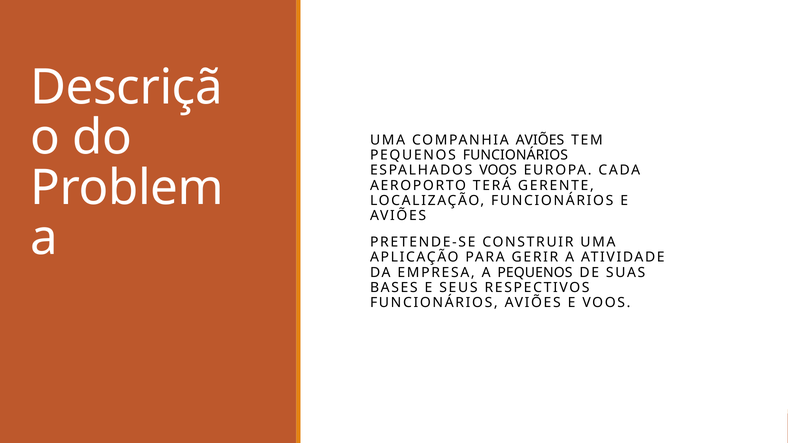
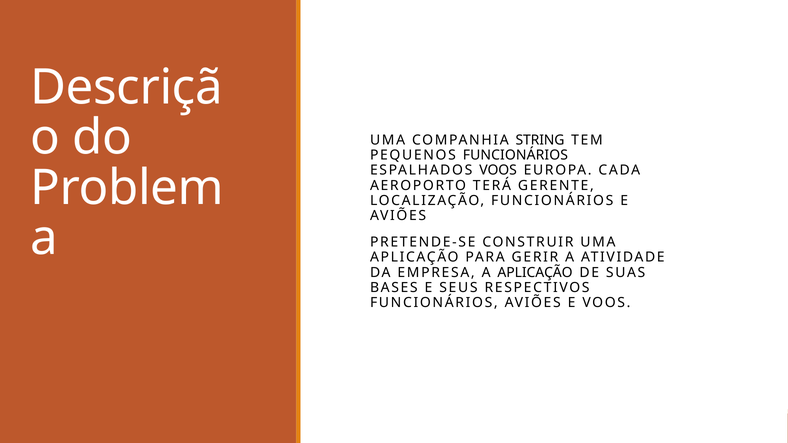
COMPANHIA AVIÕES: AVIÕES -> STRING (540, 140)
A PEQUENOS: PEQUENOS -> APLICAÇÃO (535, 273)
